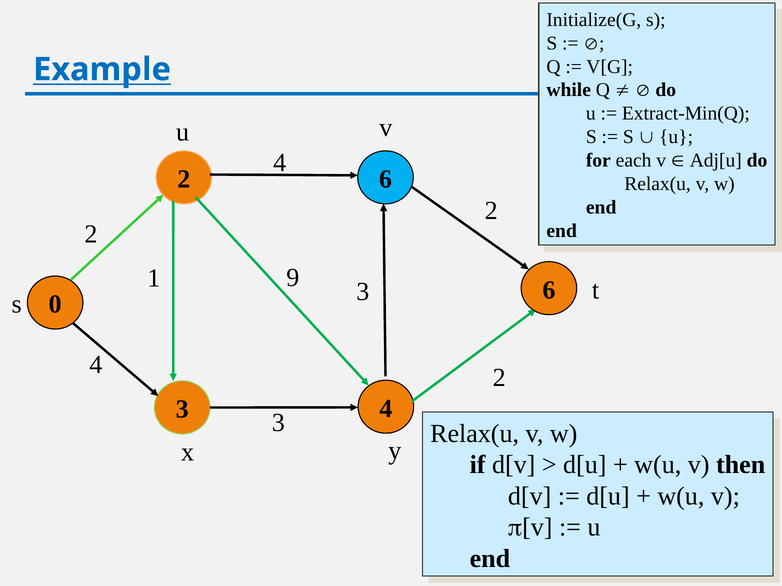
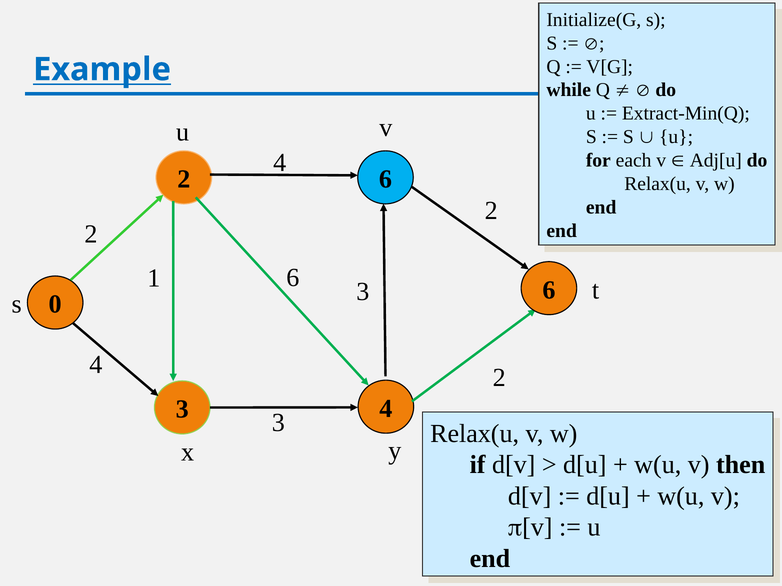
1 9: 9 -> 6 (293, 278)
